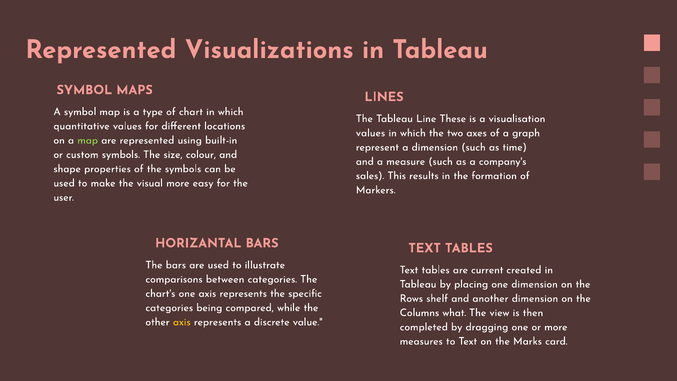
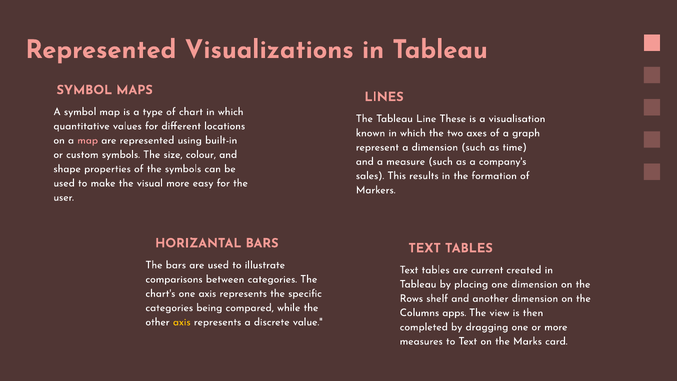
values: values -> known (371, 133)
map colour: light green -> pink (88, 140)
what: what -> apps (454, 312)
